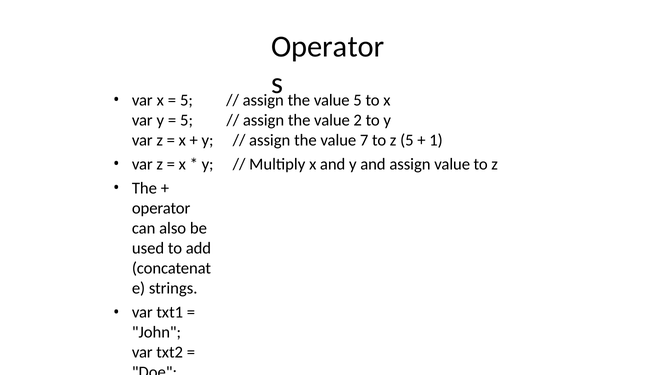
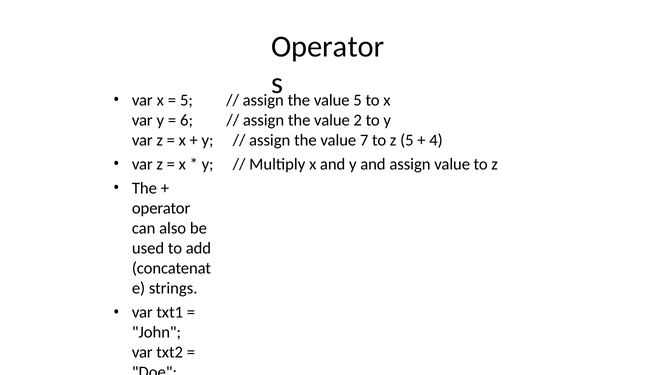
5: 5 -> 6 (187, 120)
1: 1 -> 4 (436, 140)
